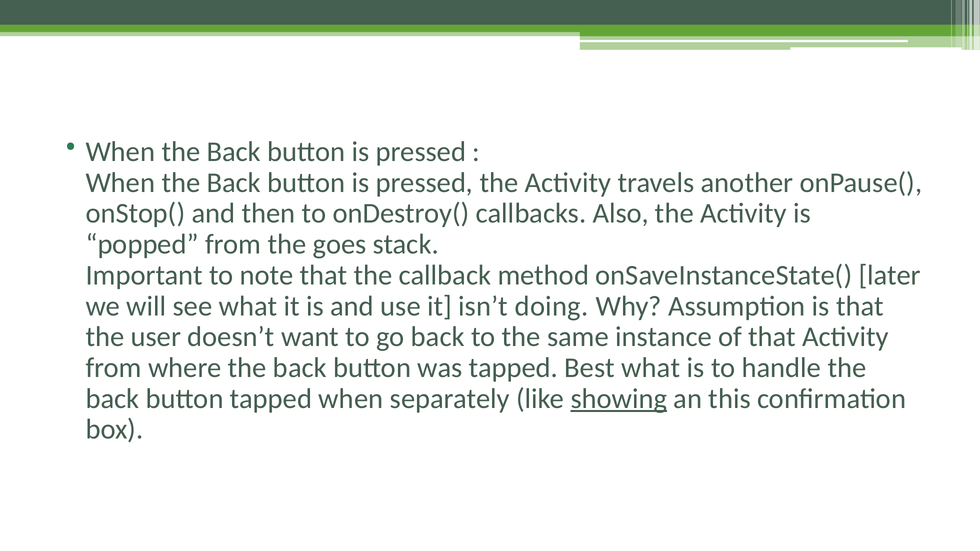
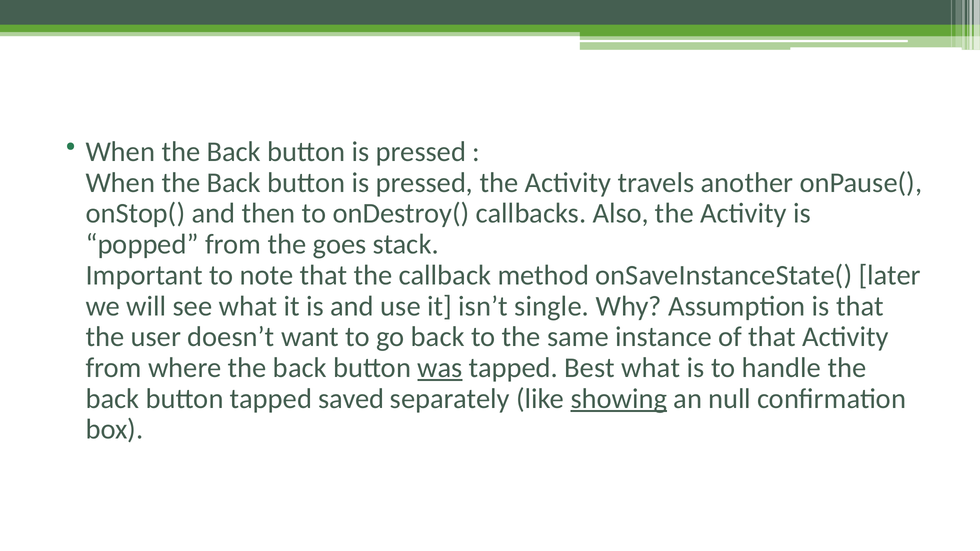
doing: doing -> single (552, 306)
was underline: none -> present (440, 368)
tapped when: when -> saved (351, 399)
this: this -> null (730, 399)
